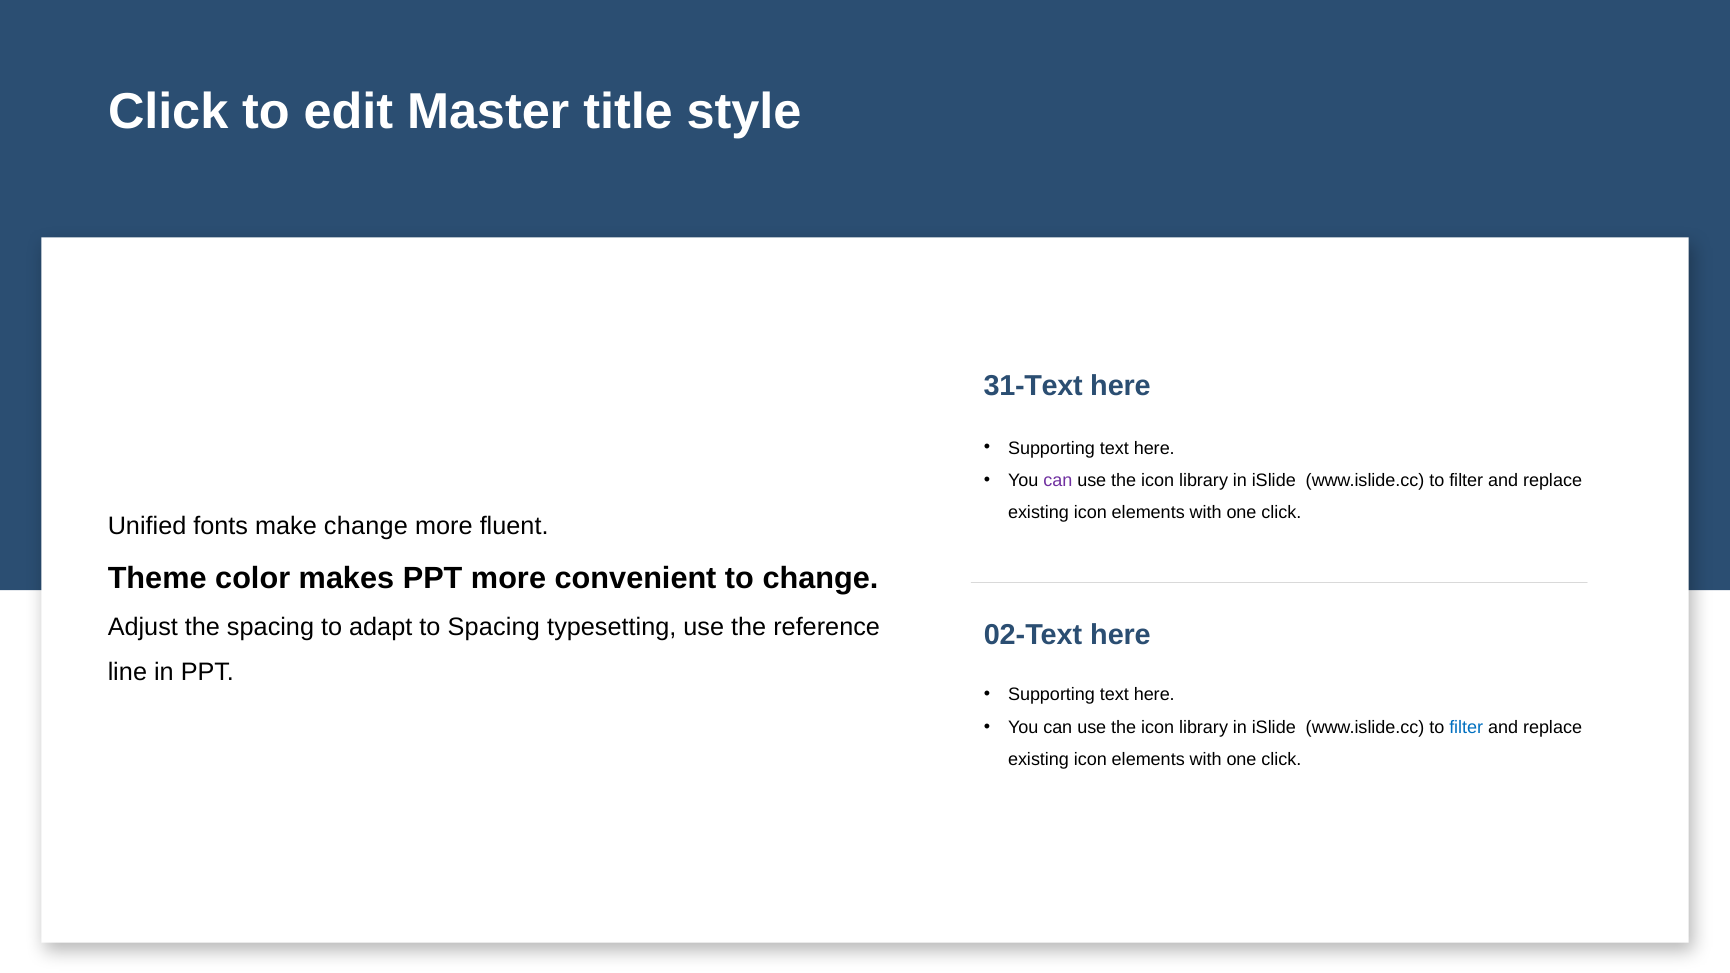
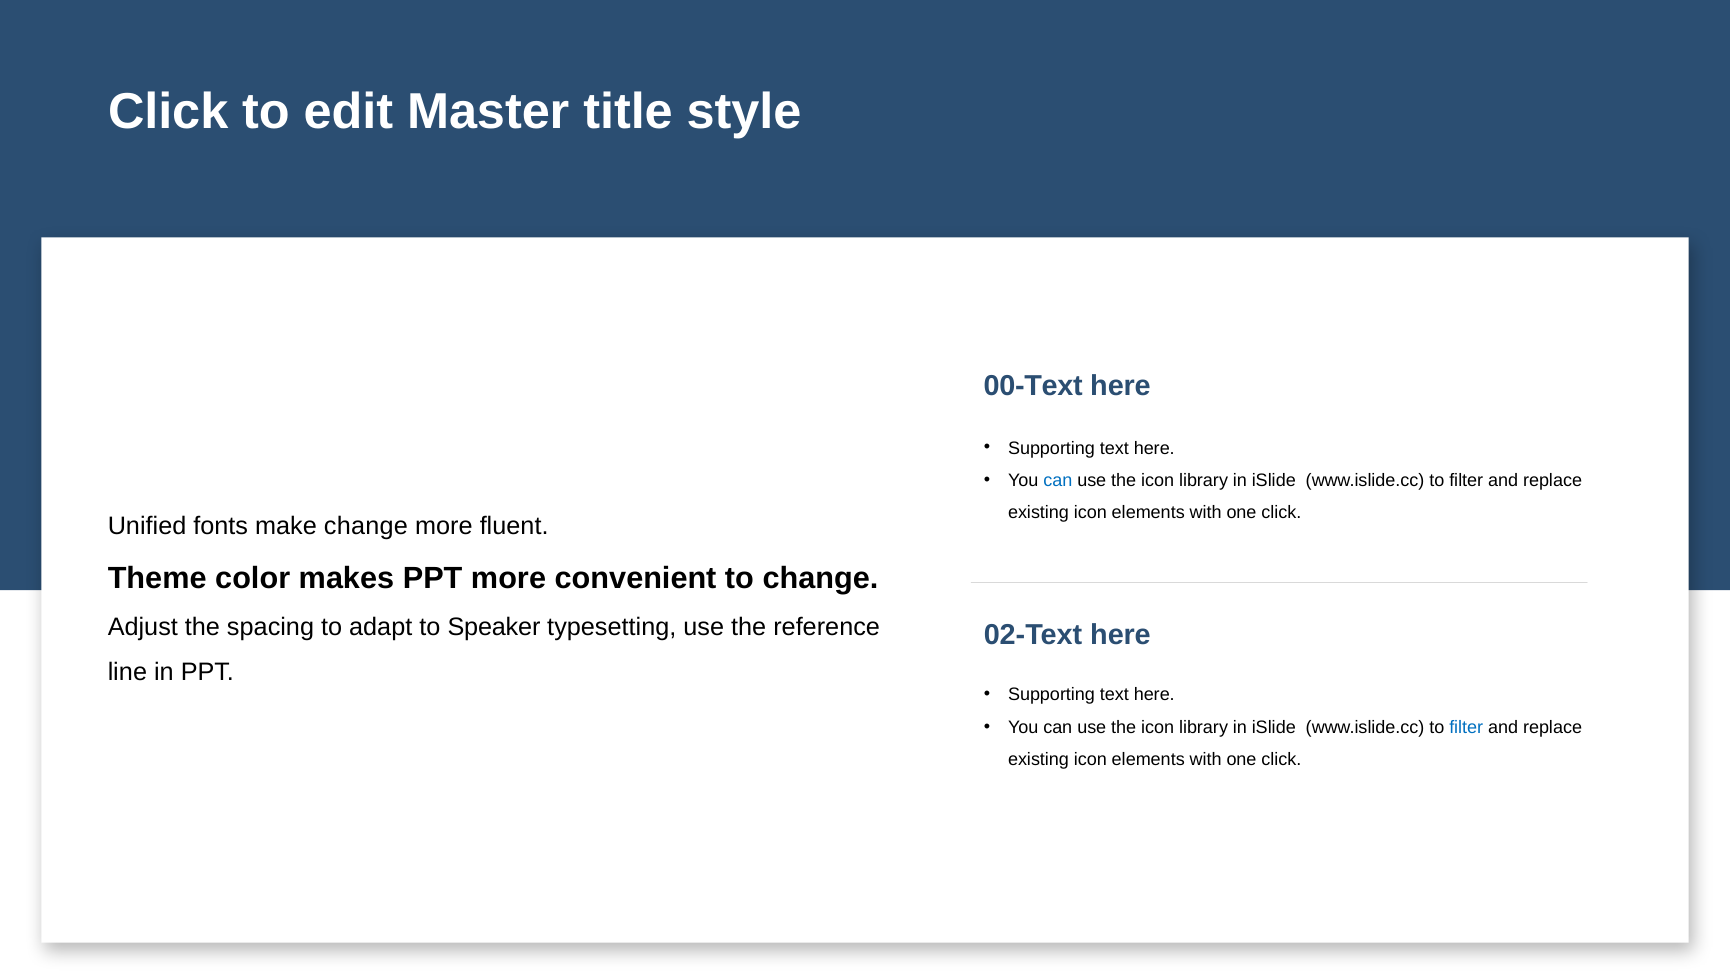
31-Text: 31-Text -> 00-Text (1033, 386)
can colour: purple -> blue (1058, 480)
to Spacing: Spacing -> Speaker (494, 627)
